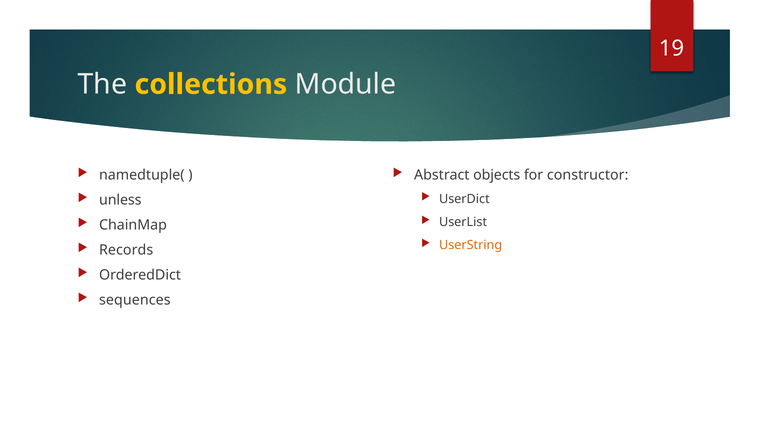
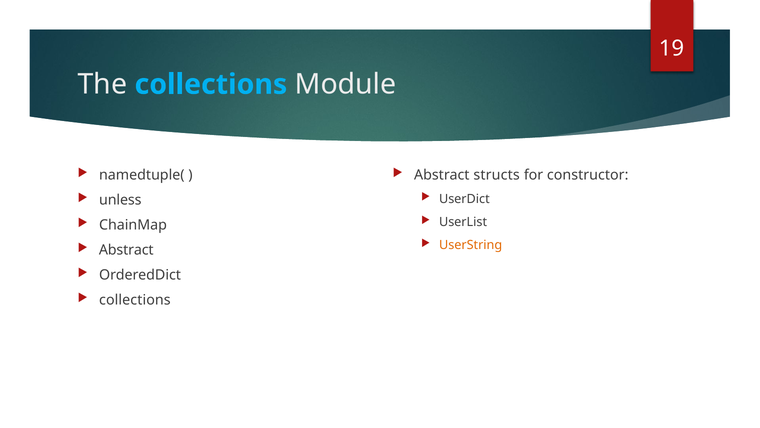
collections colour: yellow -> light blue (211, 84)
objects: objects -> structs (497, 175)
Records: Records -> Abstract (126, 250)
sequences: sequences -> collections (135, 300)
